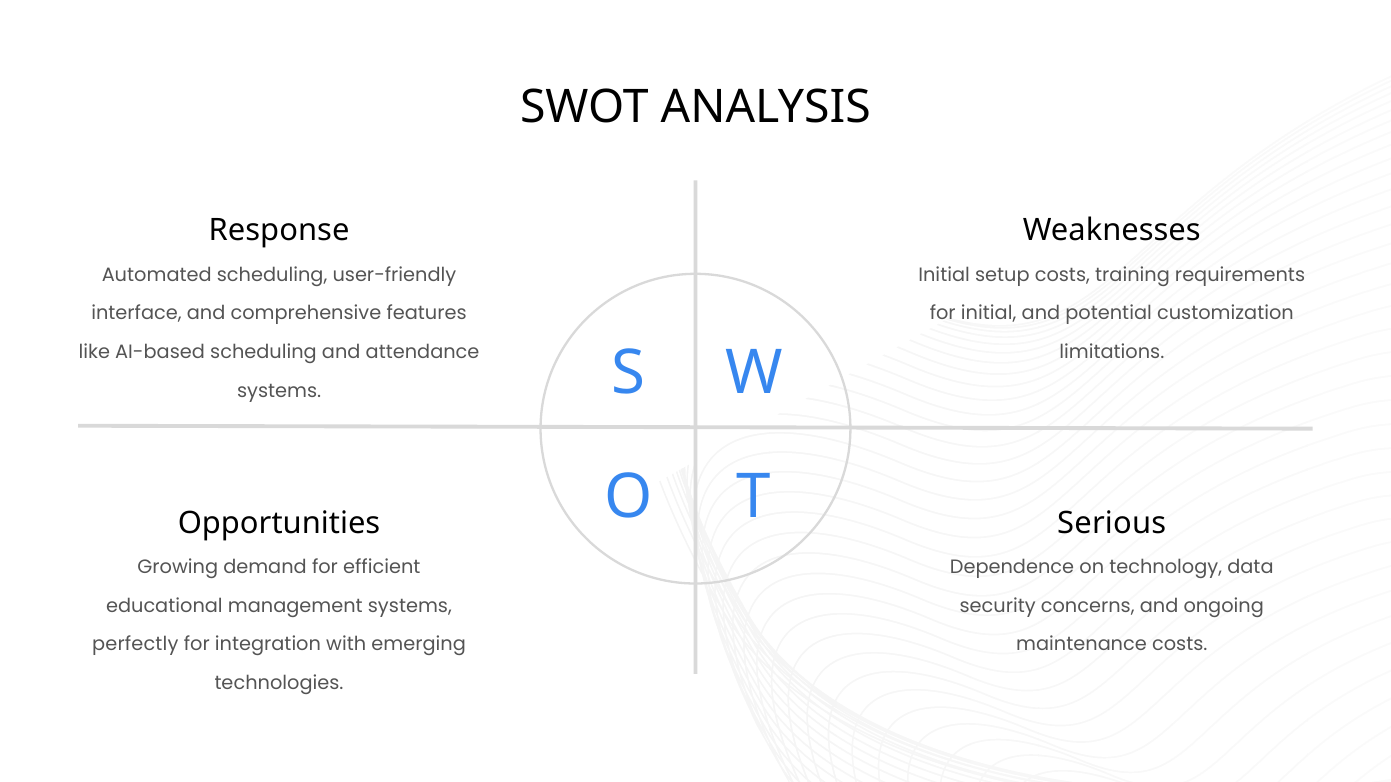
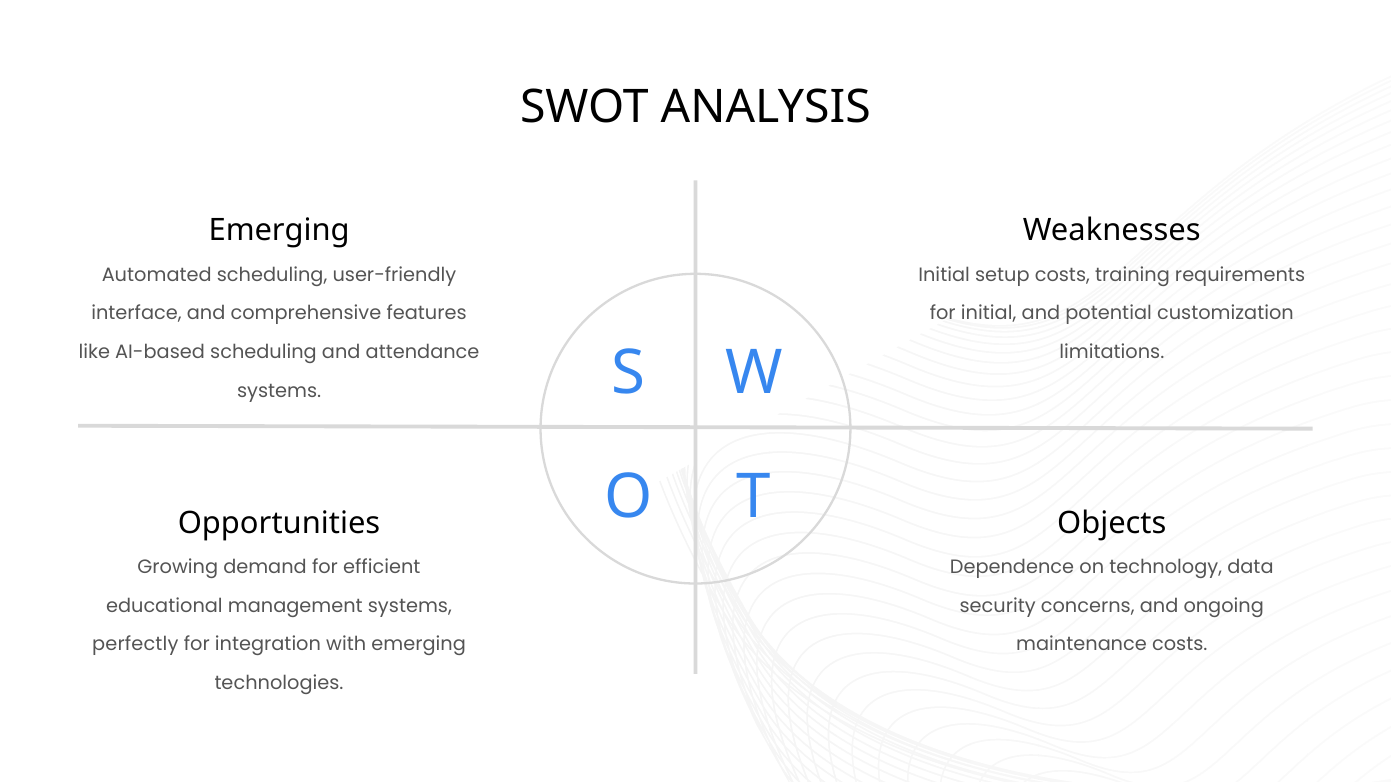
Response: Response -> Emerging (279, 231)
Serious: Serious -> Objects (1112, 523)
